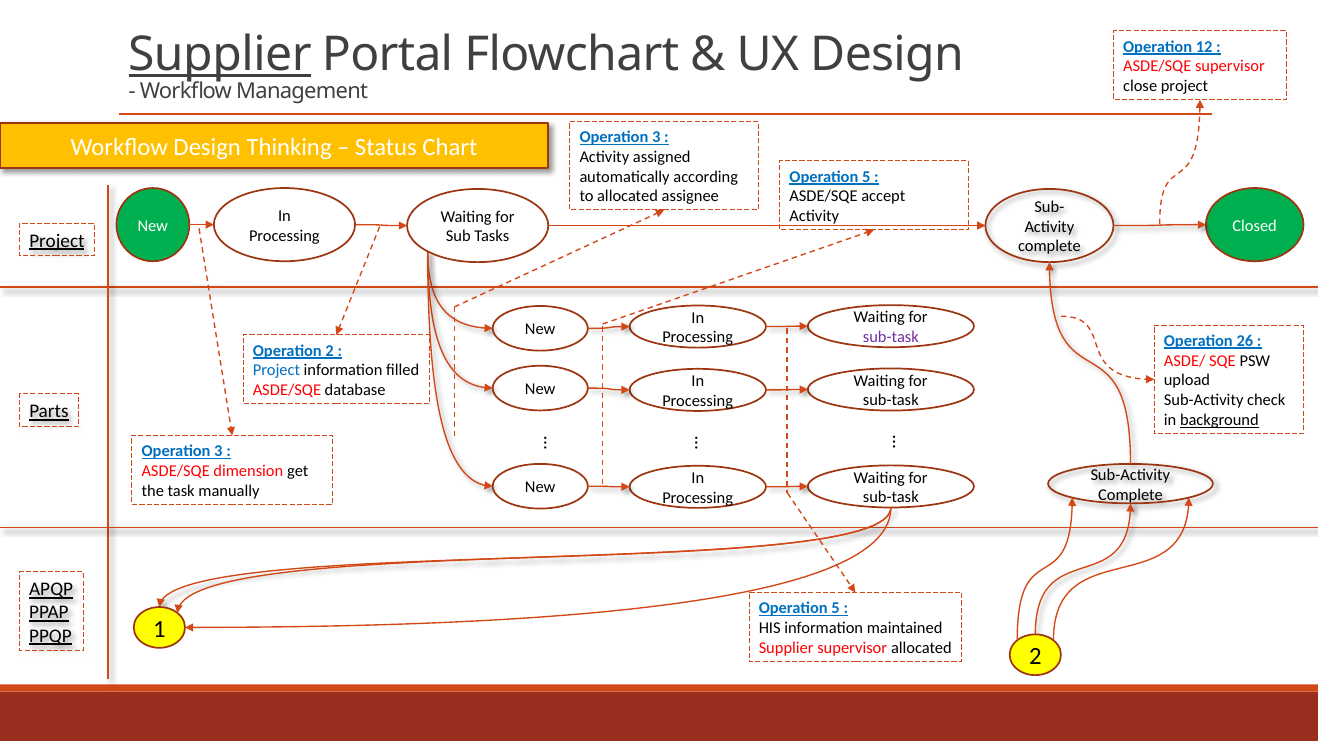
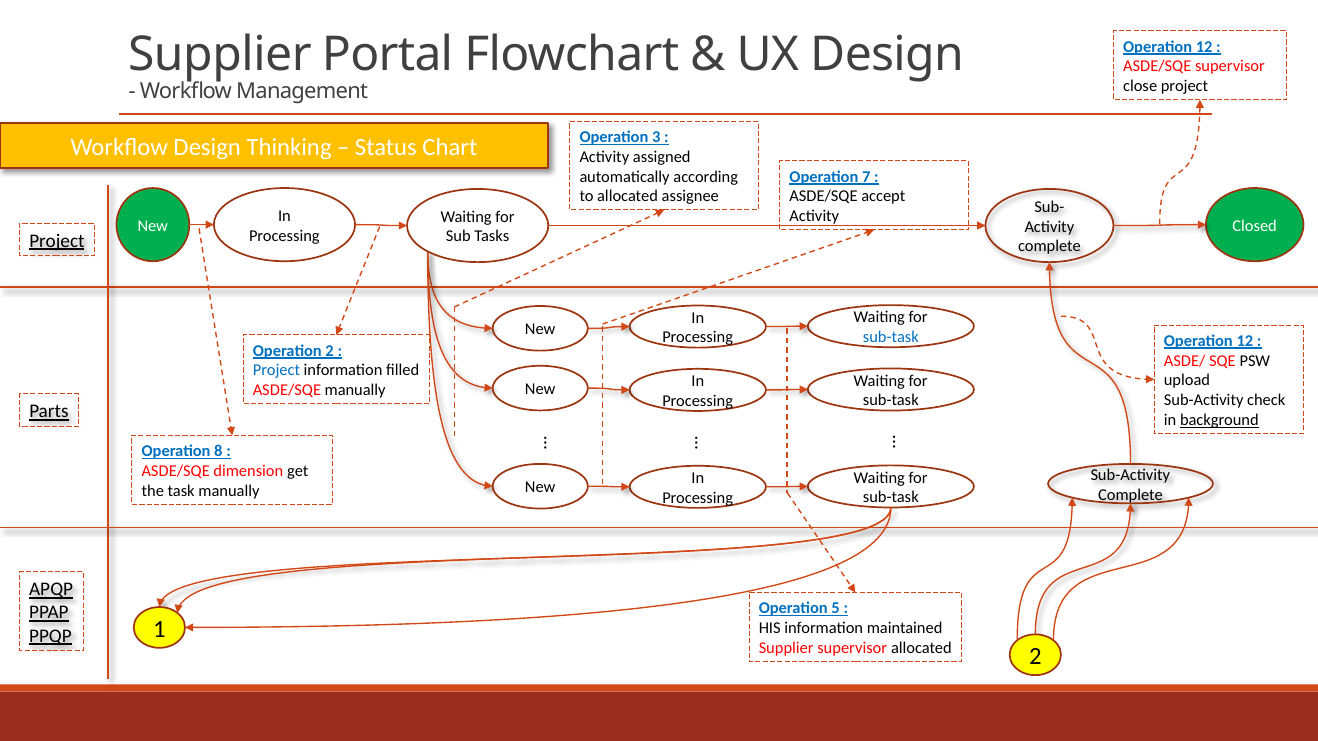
Supplier underline: present -> none (220, 55)
5: 5 -> 7 (866, 177)
sub-task colour: purple -> blue (891, 337)
26: 26 -> 12 (1245, 341)
ASDE/SQE database: database -> manually (355, 390)
3: 3 -> 8 (218, 451)
